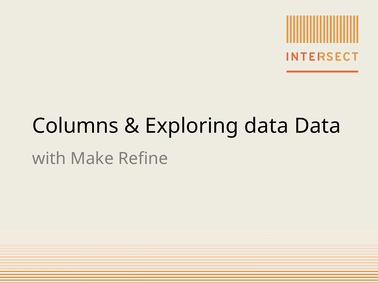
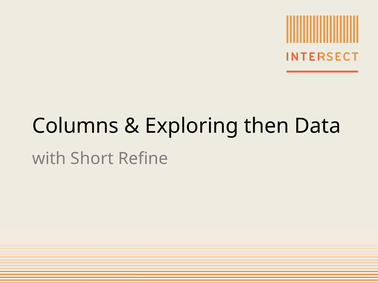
Exploring data: data -> then (267, 126)
Make: Make -> Short (92, 159)
